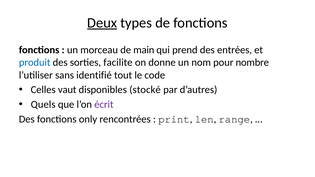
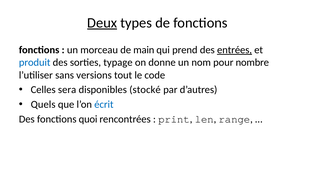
entrées underline: none -> present (235, 50)
facilite: facilite -> typage (118, 63)
identifié: identifié -> versions (94, 75)
vaut: vaut -> sera (67, 90)
écrit colour: purple -> blue (104, 105)
only: only -> quoi (88, 119)
